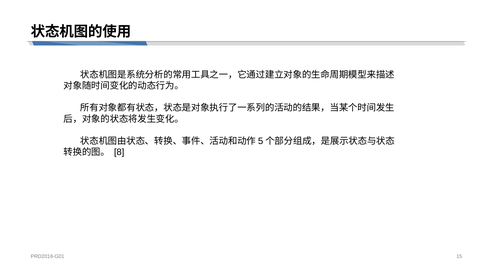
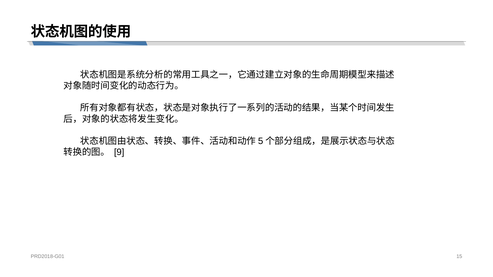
8: 8 -> 9 (119, 152)
